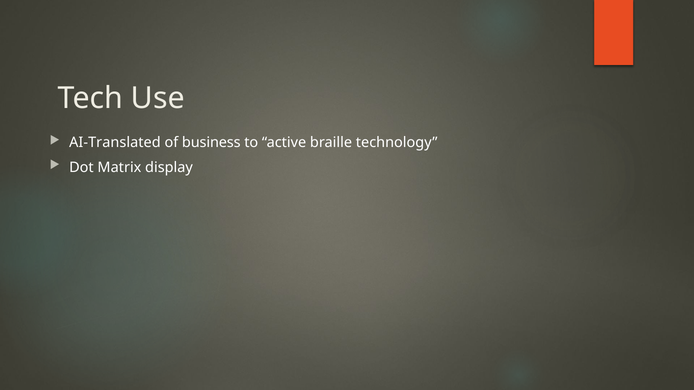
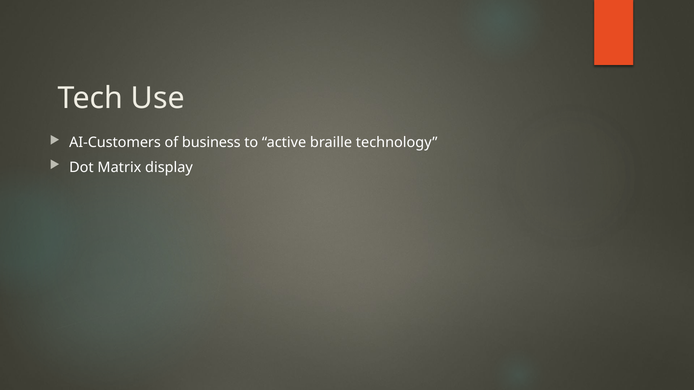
AI-Translated: AI-Translated -> AI-Customers (115, 143)
